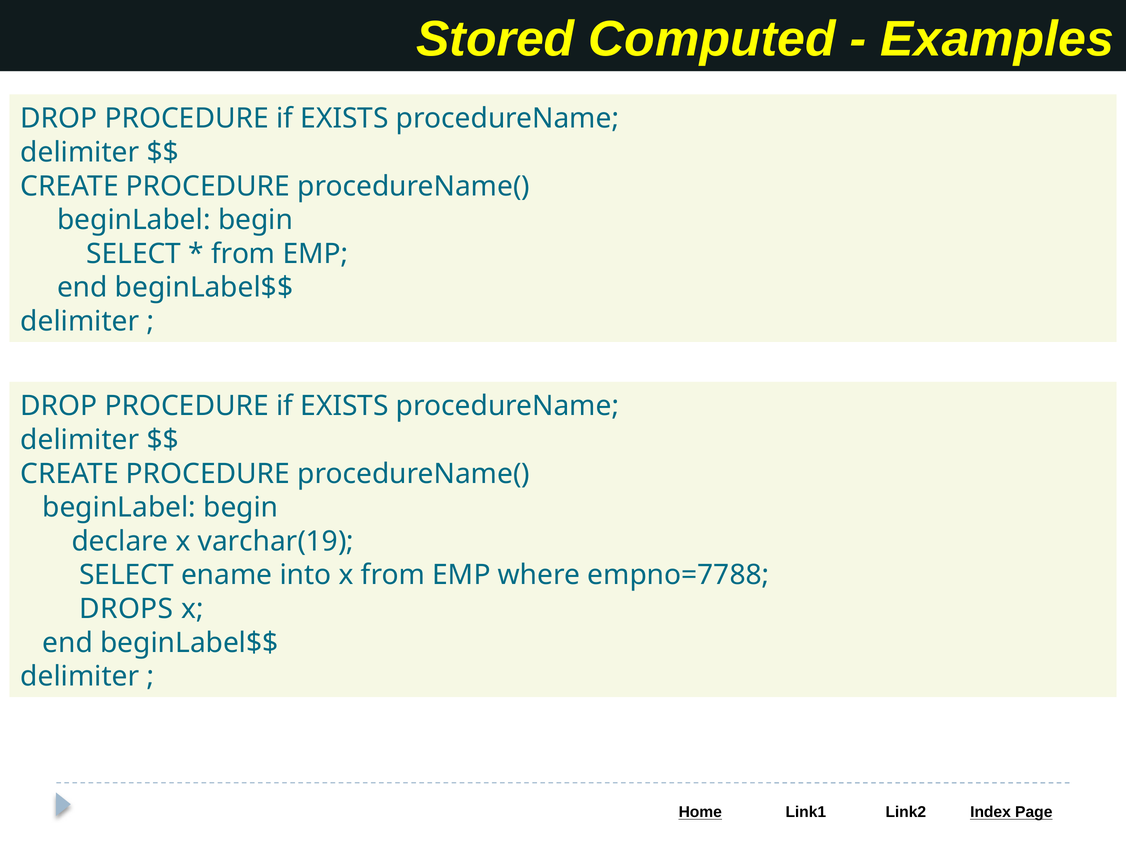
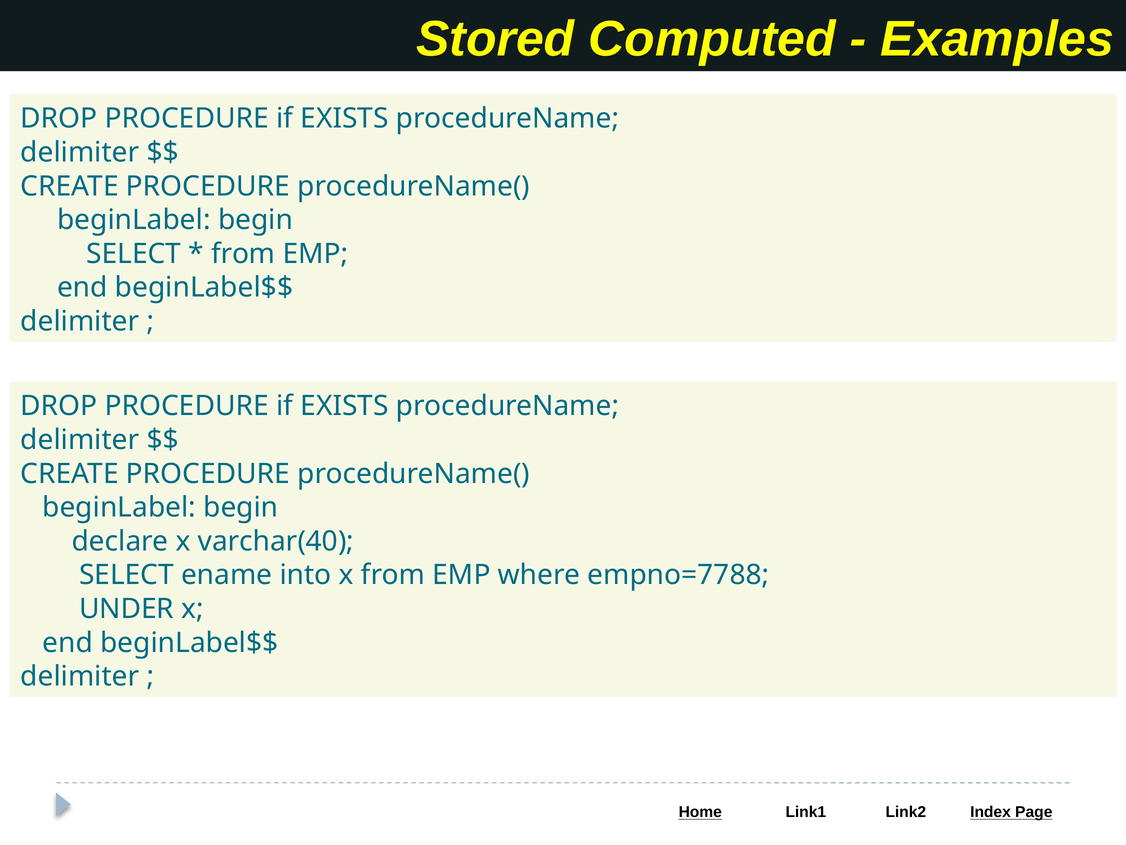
varchar(19: varchar(19 -> varchar(40 (276, 541)
DROPS: DROPS -> UNDER (127, 609)
